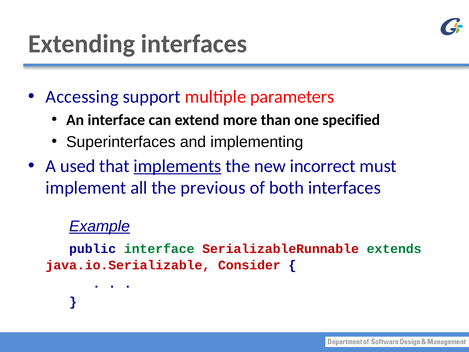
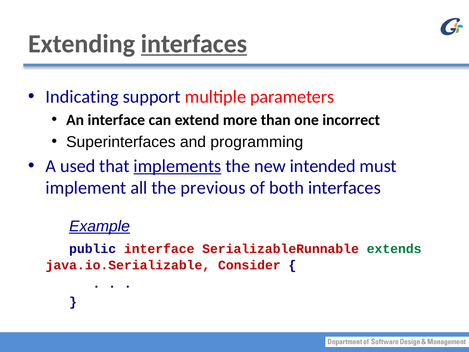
interfaces underline: none -> present (194, 44)
Accessing: Accessing -> Indicating (82, 97)
specified: specified -> incorrect (351, 120)
implementing: implementing -> programming (257, 142)
incorrect: incorrect -> intended (323, 166)
interface colour: green -> red (159, 249)
